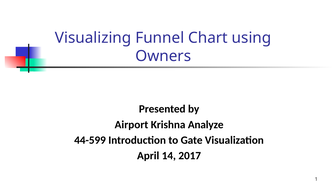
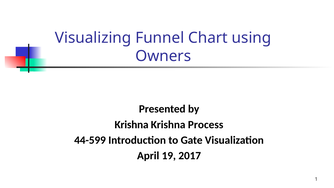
Airport: Airport -> Krishna (132, 125)
Analyze: Analyze -> Process (206, 125)
14: 14 -> 19 (169, 156)
